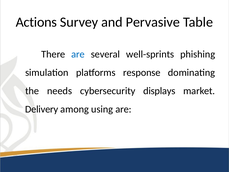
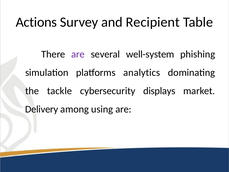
Pervasive: Pervasive -> Recipient (153, 22)
are colour: blue -> purple (78, 54)
well-sprints: well-sprints -> well-system (150, 54)
response: response -> analytics (142, 72)
needs: needs -> tackle (59, 91)
